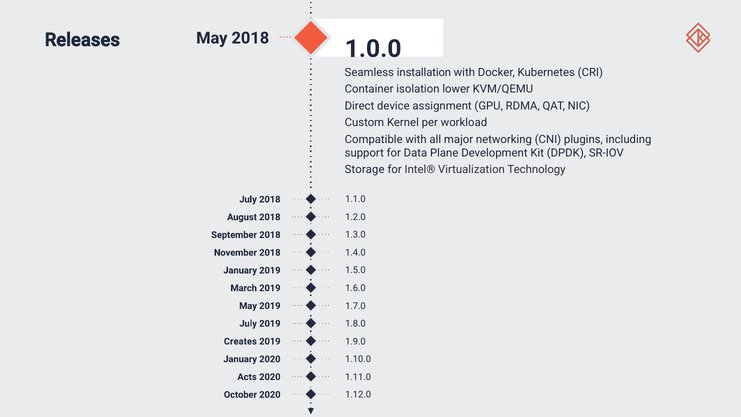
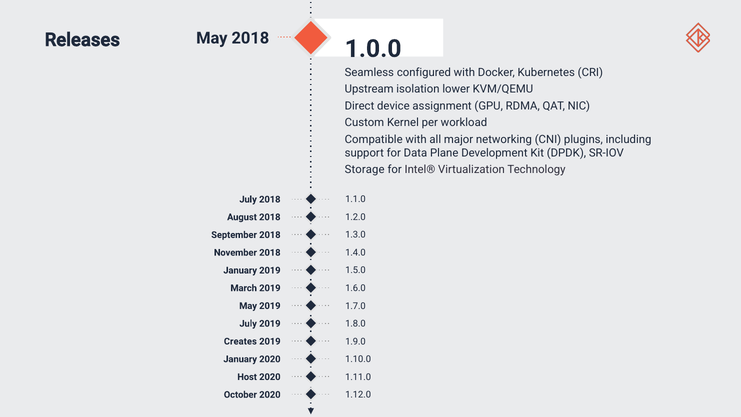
installation: installation -> configured (424, 72)
Container: Container -> Upstream (369, 89)
Acts: Acts -> Host (247, 377)
